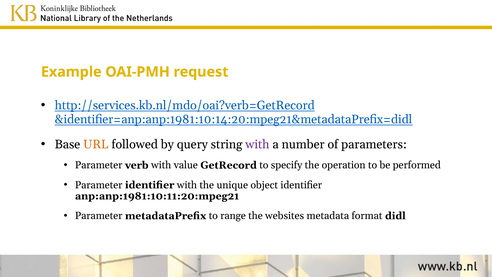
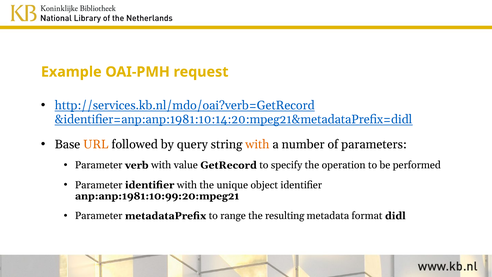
with colour: purple -> orange (257, 144)
anp:anp:1981:10:11:20:mpeg21: anp:anp:1981:10:11:20:mpeg21 -> anp:anp:1981:10:99:20:mpeg21 (157, 196)
websites: websites -> resulting (285, 216)
